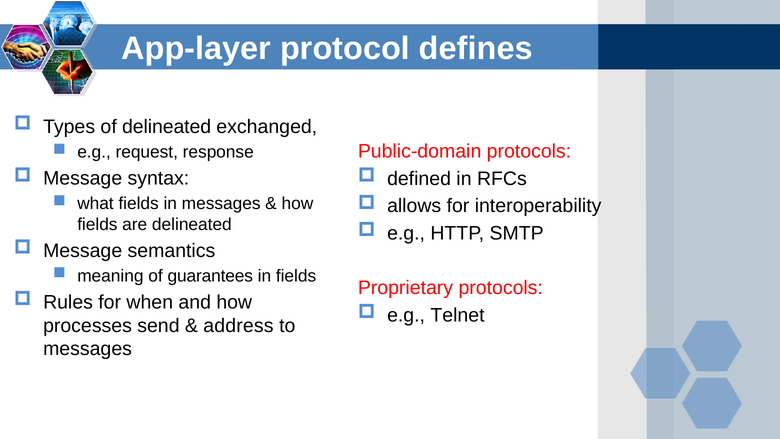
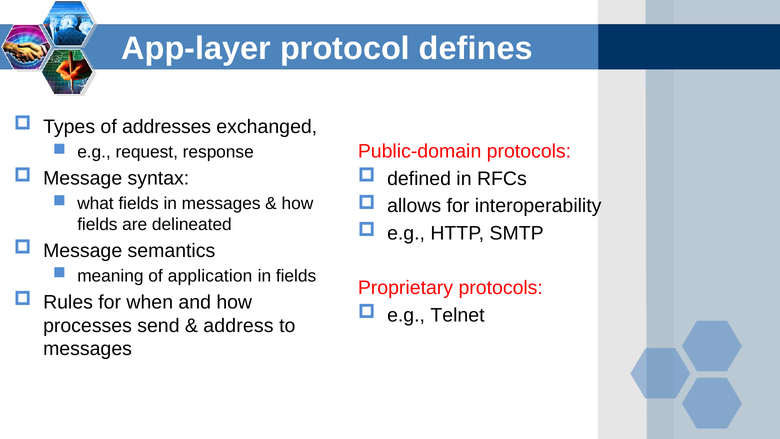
of delineated: delineated -> addresses (167, 127)
guarantees: guarantees -> application (210, 276)
